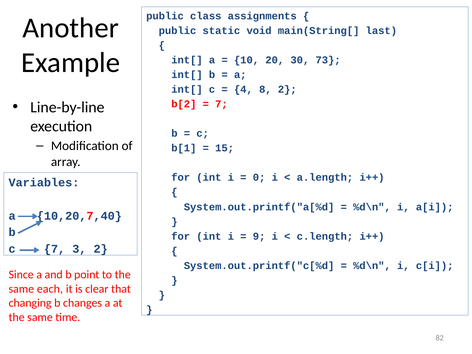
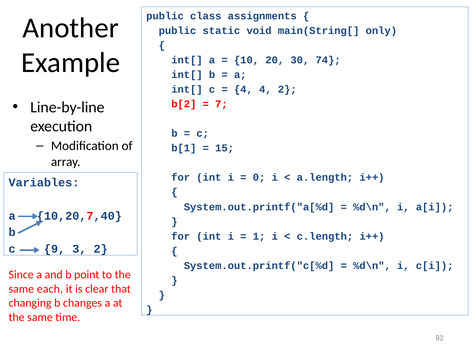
last: last -> only (381, 31)
73: 73 -> 74 (328, 60)
4 8: 8 -> 4 (265, 89)
9: 9 -> 1 (259, 236)
c 7: 7 -> 9 (55, 249)
